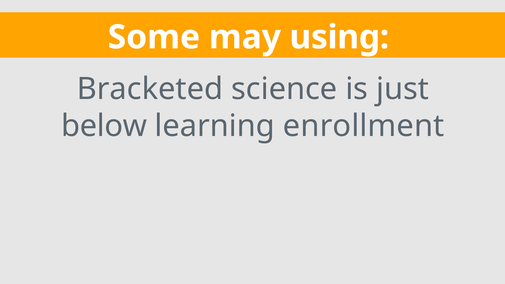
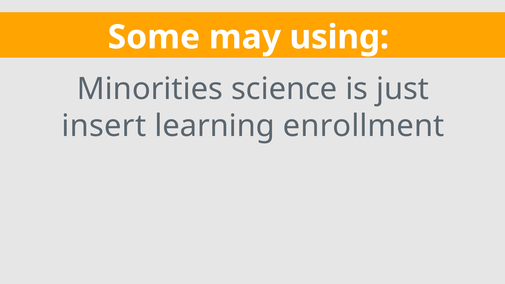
Bracketed: Bracketed -> Minorities (150, 89)
below: below -> insert (104, 126)
